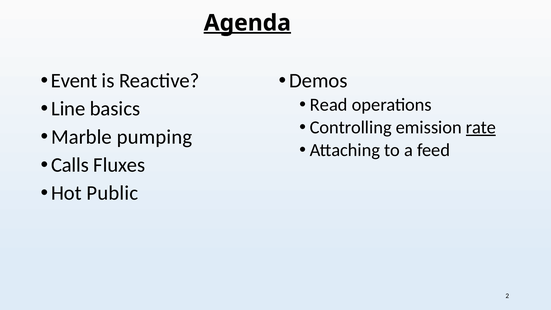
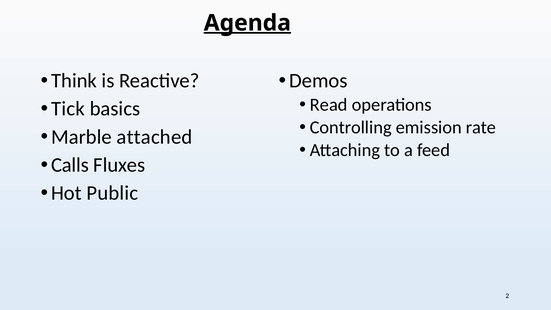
Event: Event -> Think (74, 81)
Line: Line -> Tick (68, 109)
rate underline: present -> none (481, 127)
pumping: pumping -> attached (154, 137)
